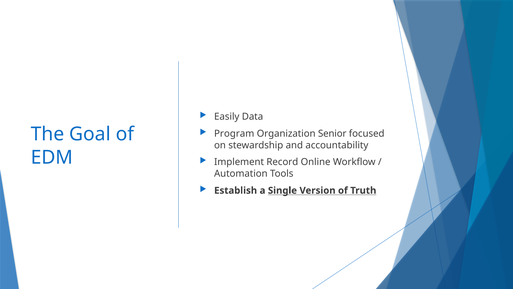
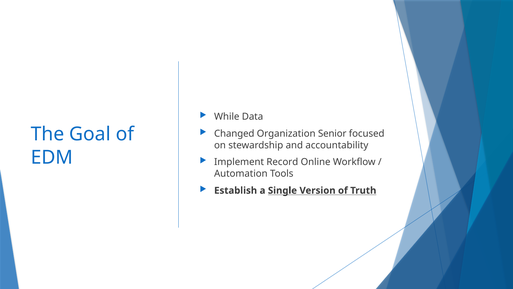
Easily: Easily -> While (227, 117)
Program: Program -> Changed (234, 133)
